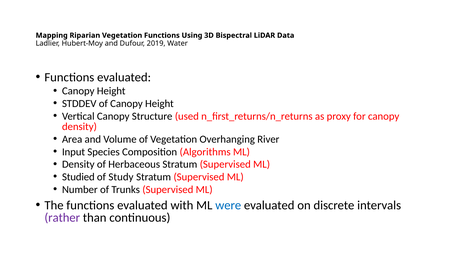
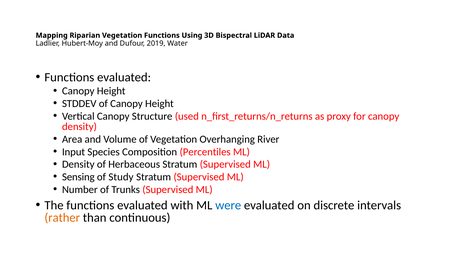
Algorithms: Algorithms -> Percentiles (205, 152)
Studied: Studied -> Sensing (78, 177)
rather colour: purple -> orange (62, 218)
